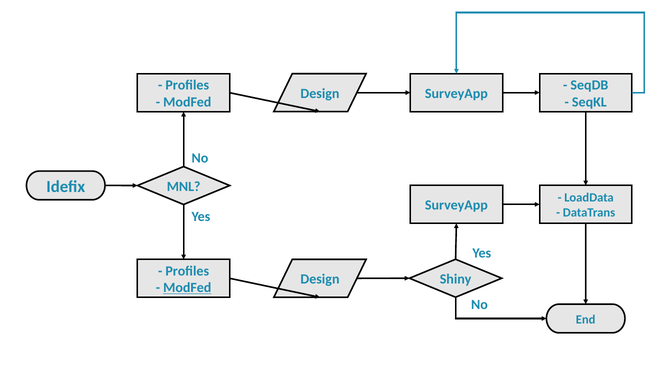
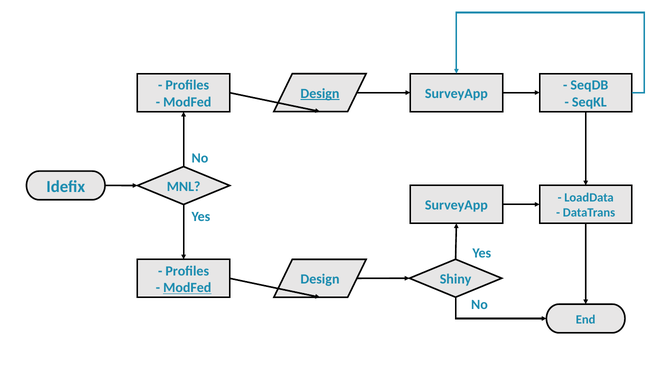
Design underline: none -> present (320, 94)
